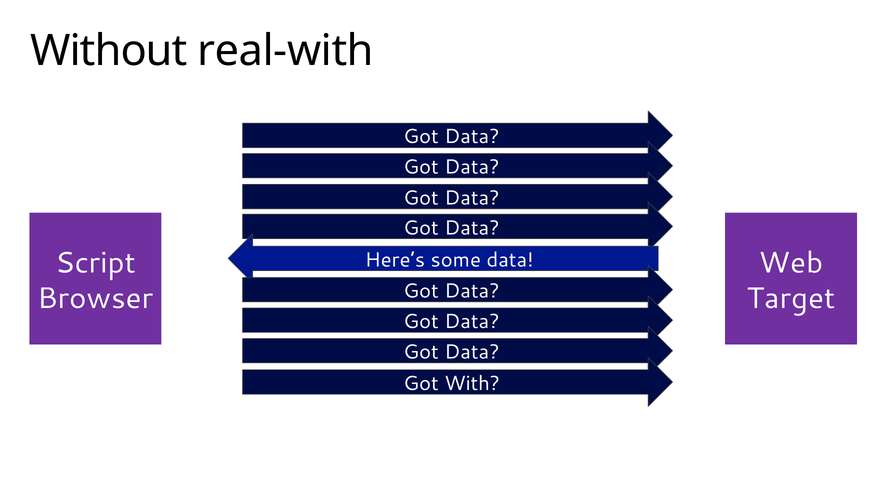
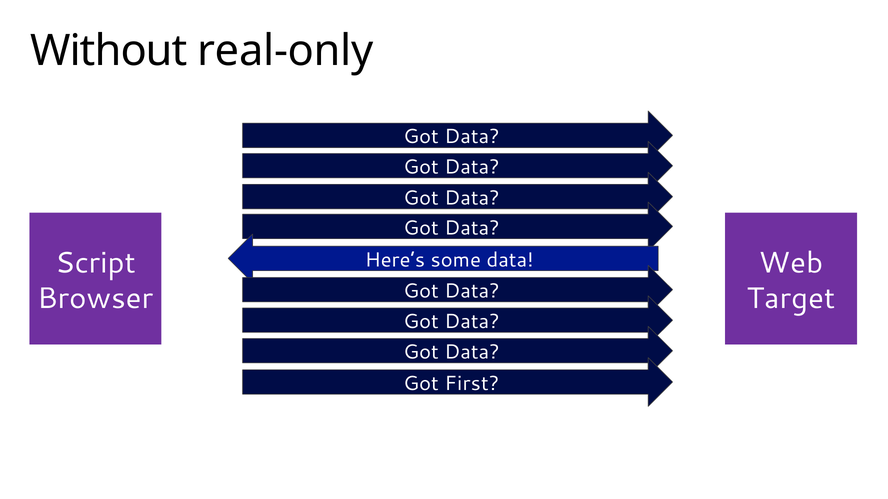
real-with: real-with -> real-only (285, 51)
With: With -> First (472, 384)
